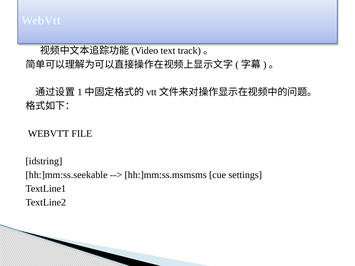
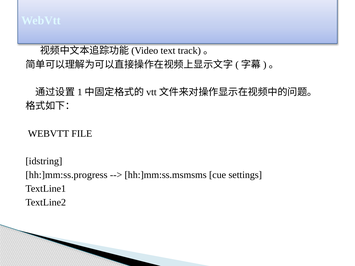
hh:]mm:ss.seekable: hh:]mm:ss.seekable -> hh:]mm:ss.progress (67, 175)
